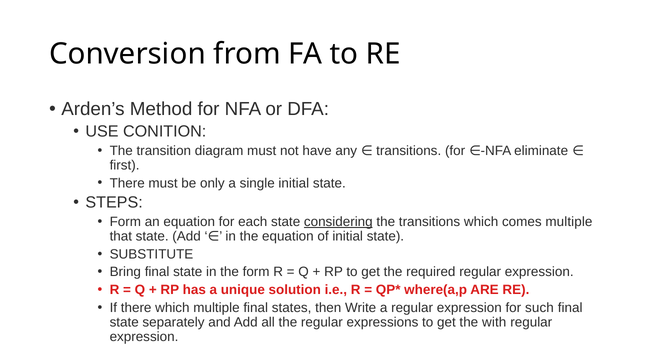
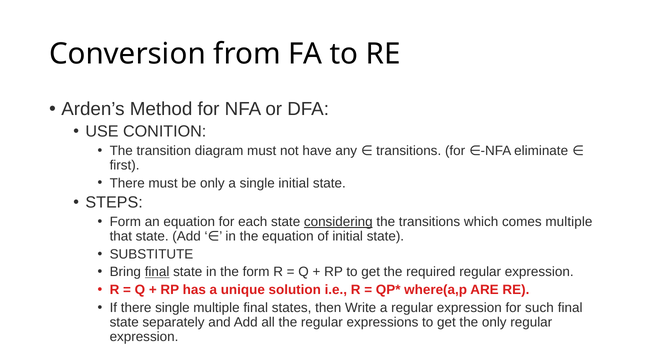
final underline: none -> present (157, 272)
there which: which -> single (172, 308)
the with: with -> only (494, 322)
